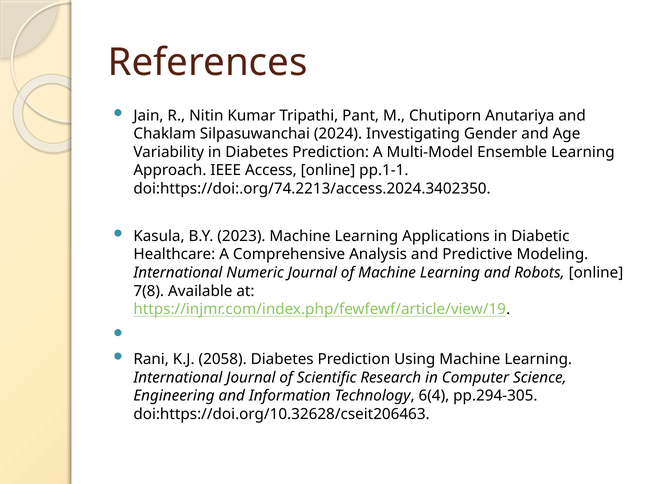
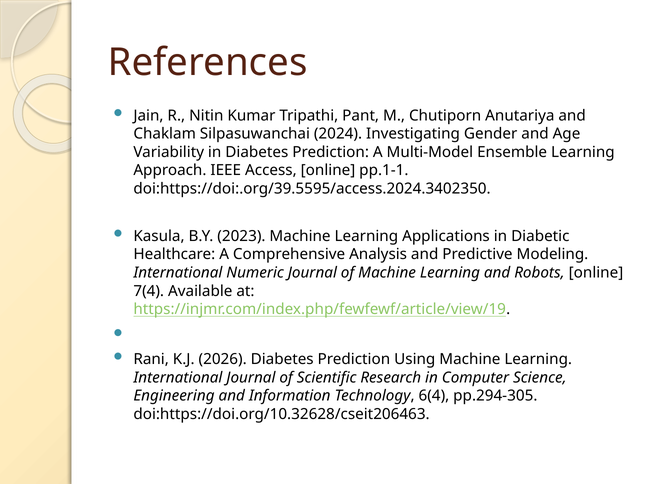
doi:https://doi:.org/74.2213/access.2024.3402350: doi:https://doi:.org/74.2213/access.2024.3402350 -> doi:https://doi:.org/39.5595/access.2024.3402350 (312, 189)
7(8: 7(8 -> 7(4 (149, 291)
2058: 2058 -> 2026 (223, 359)
